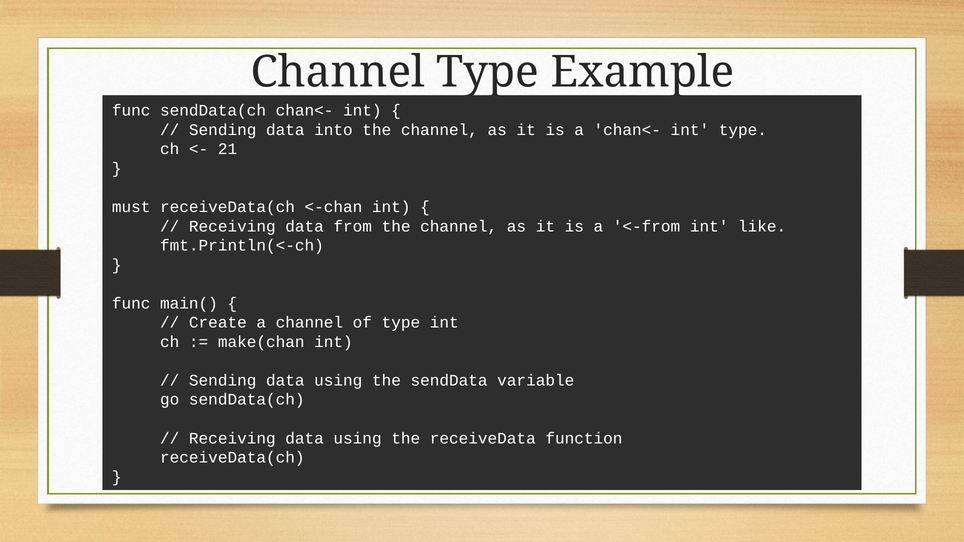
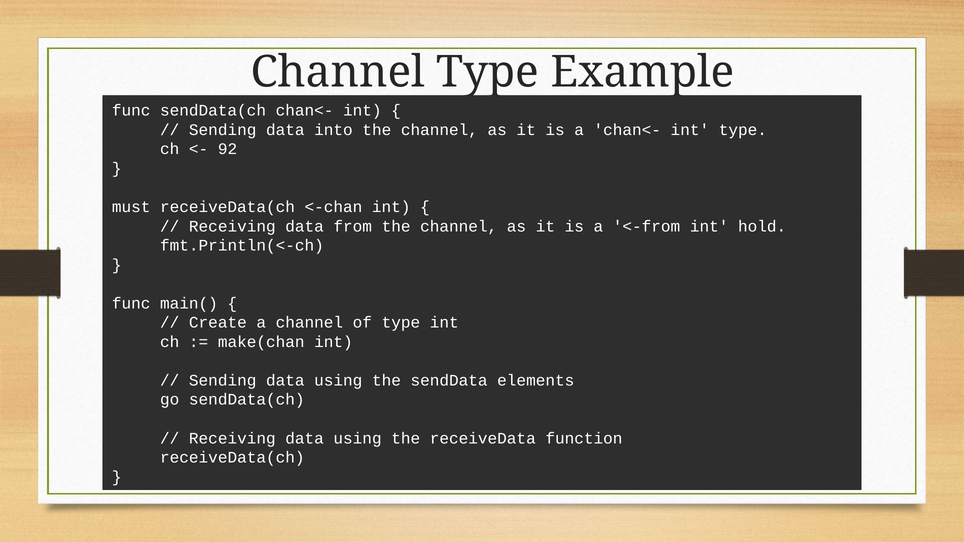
21: 21 -> 92 (228, 149)
like: like -> hold (762, 226)
variable: variable -> elements (536, 381)
